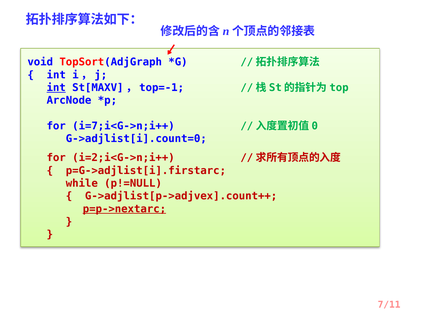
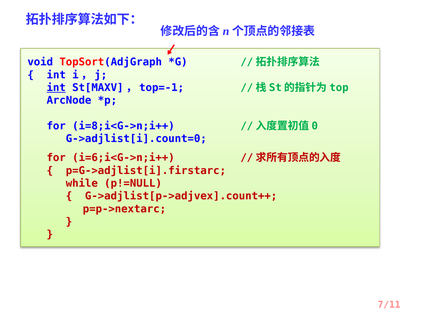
i=7;i<G->n;i++: i=7;i<G->n;i++ -> i=8;i<G->n;i++ (123, 126)
i=2;i<G->n;i++: i=2;i<G->n;i++ -> i=6;i<G->n;i++ (123, 158)
p=p->nextarc underline: present -> none (124, 209)
